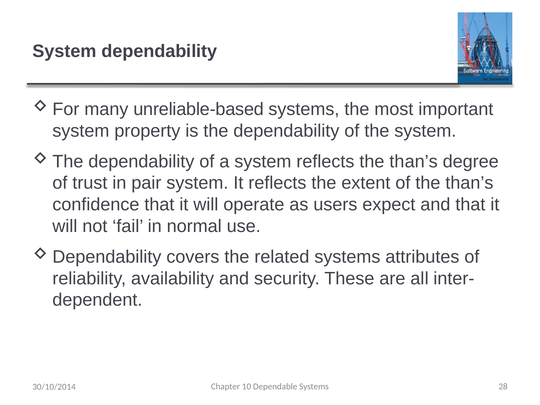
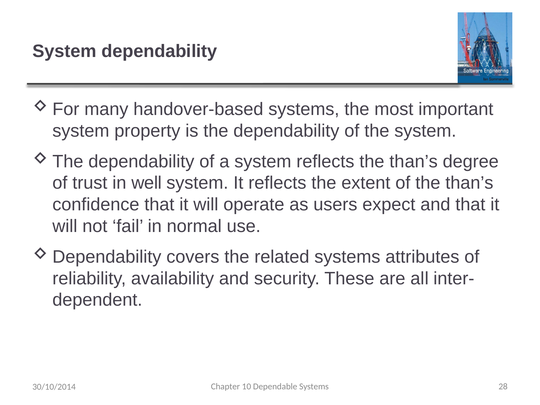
unreliable-based: unreliable-based -> handover-based (199, 109)
pair: pair -> well (147, 183)
